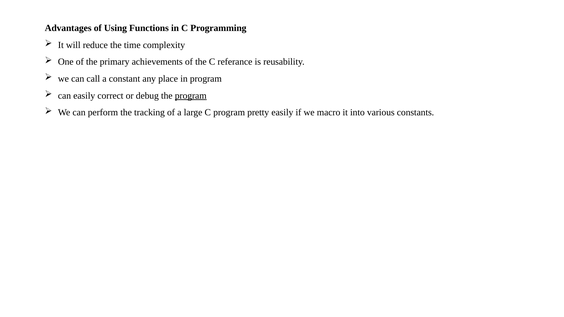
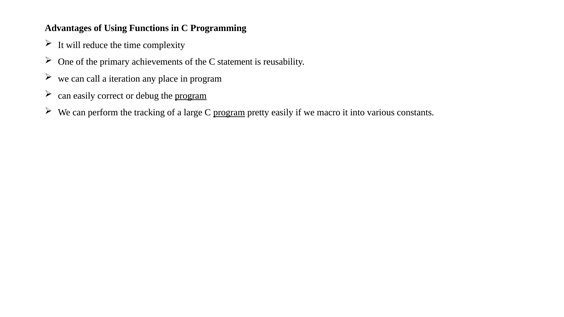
referance: referance -> statement (235, 62)
constant: constant -> iteration (124, 79)
program underline: none -> present (229, 113)
